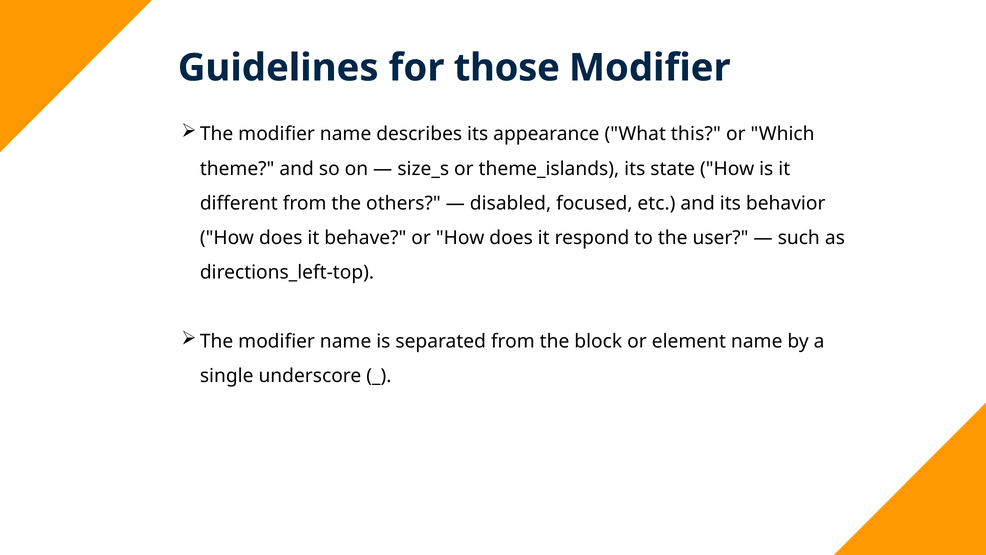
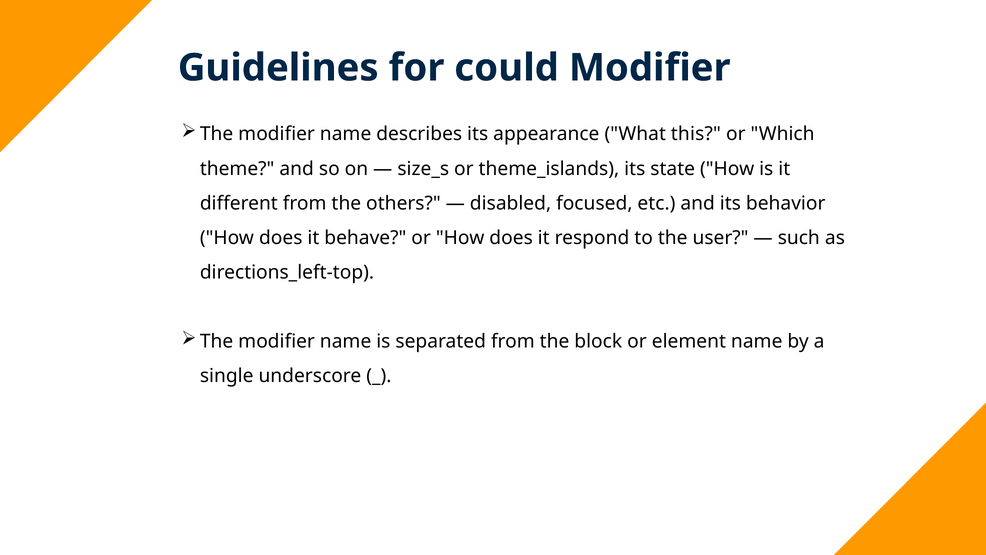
those: those -> could (507, 68)
